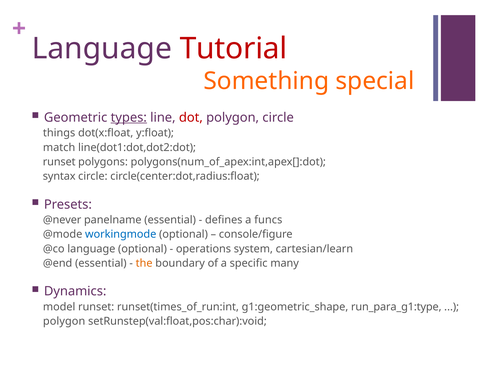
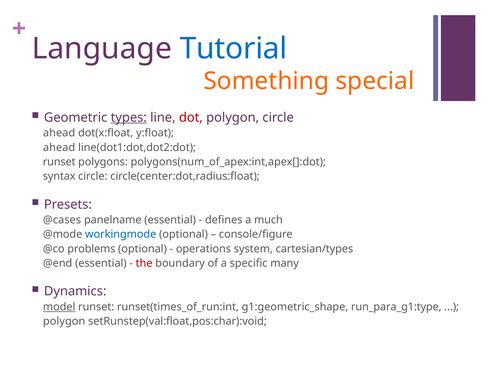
Tutorial colour: red -> blue (234, 49)
things: things -> ahead (59, 133)
match: match -> ahead (59, 148)
@never: @never -> @cases (62, 220)
funcs: funcs -> much (268, 220)
@co language: language -> problems (91, 249)
cartesian/learn: cartesian/learn -> cartesian/types (314, 249)
the colour: orange -> red (144, 263)
model underline: none -> present (59, 307)
